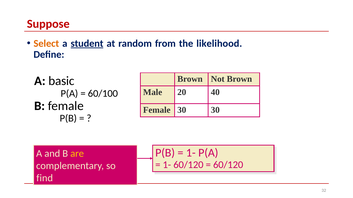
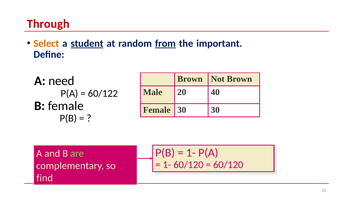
Suppose: Suppose -> Through (48, 24)
from underline: none -> present (165, 44)
likelihood: likelihood -> important (219, 44)
basic: basic -> need (61, 81)
60/100: 60/100 -> 60/122 (103, 94)
are colour: yellow -> light green (77, 154)
